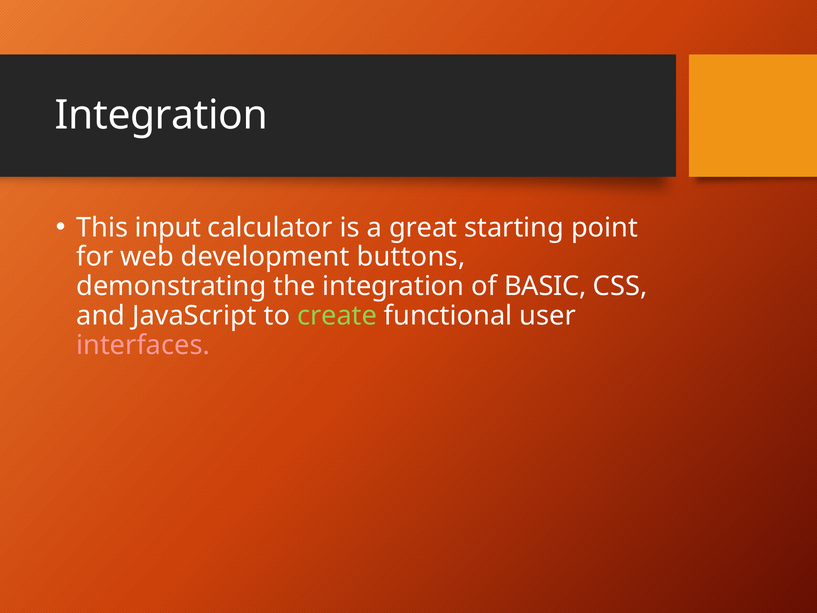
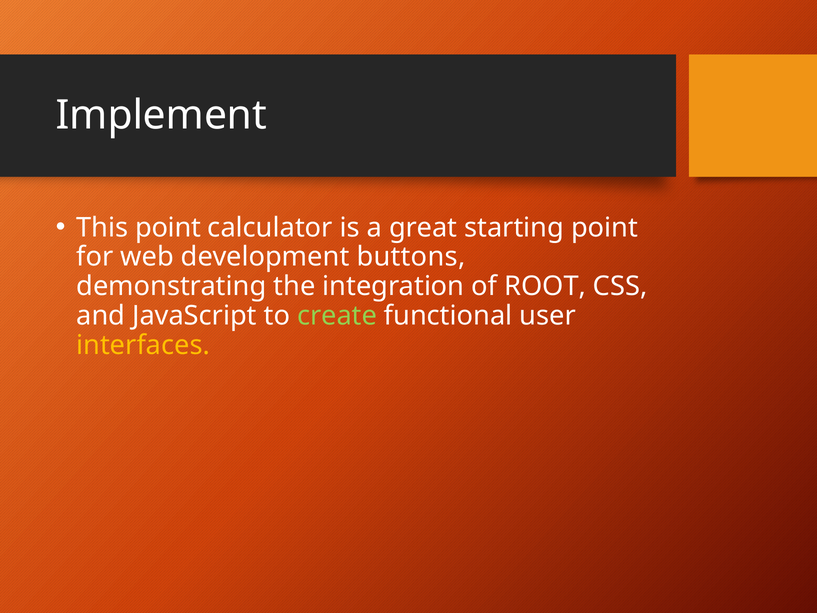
Integration: Integration -> Implement (161, 115)
This input: input -> point (168, 227)
BASIC: BASIC -> ROOT (545, 286)
interfaces colour: pink -> yellow (143, 345)
